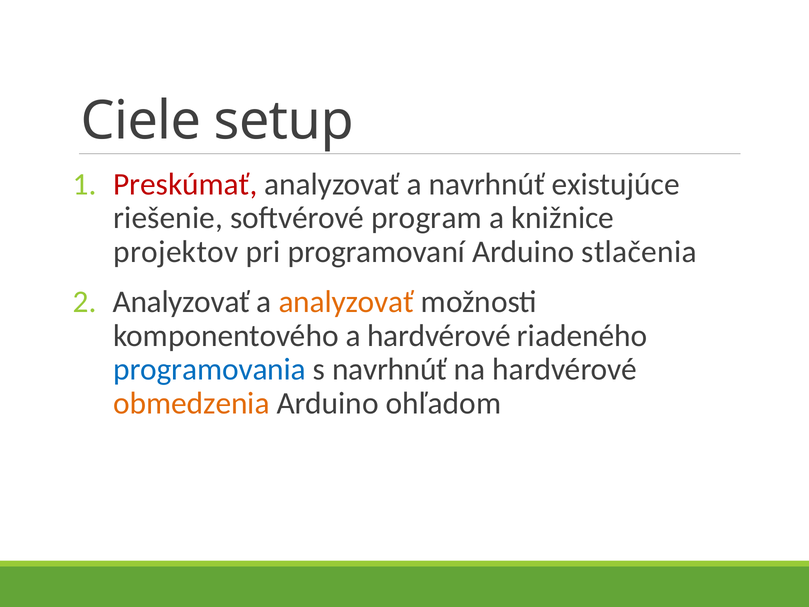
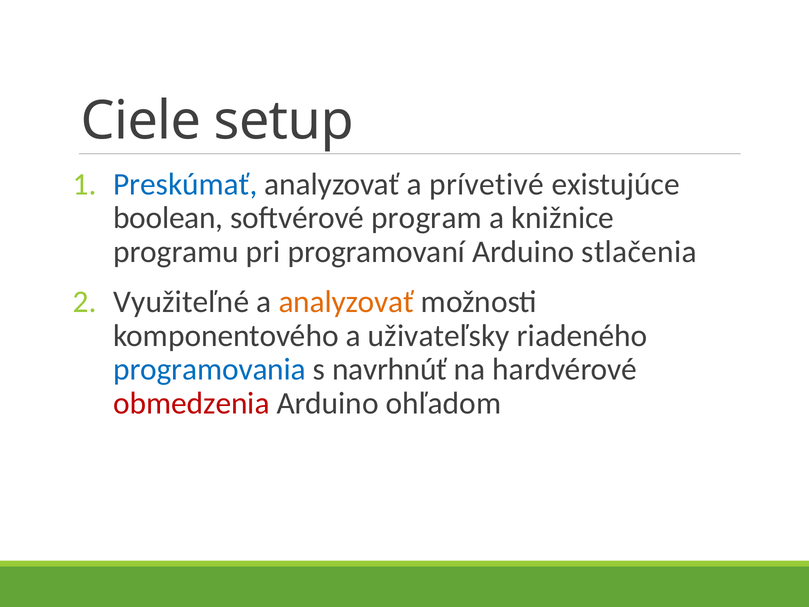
Preskúmať colour: red -> blue (185, 184)
a navrhnúť: navrhnúť -> prívetivé (487, 184)
riešenie: riešenie -> boolean (168, 218)
projektov: projektov -> programu (176, 252)
Analyzovať: Analyzovať -> Využiteľné (181, 302)
a hardvérové: hardvérové -> uživateľsky (439, 336)
obmedzenia colour: orange -> red (191, 403)
